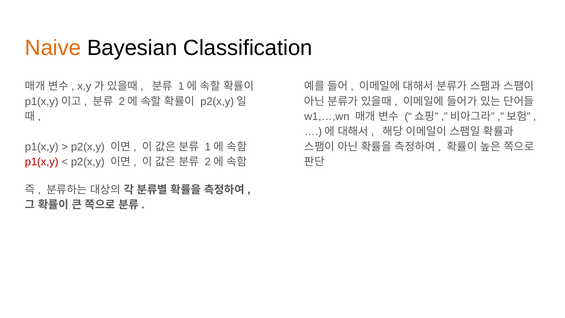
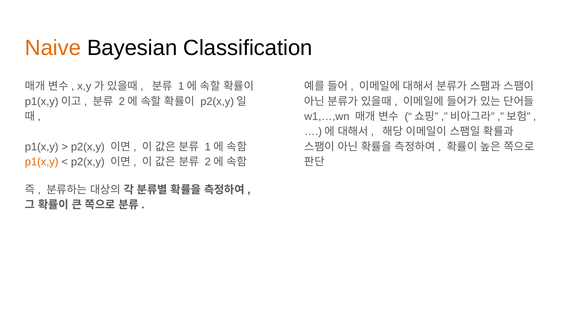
p1(x,y colour: red -> orange (42, 162)
